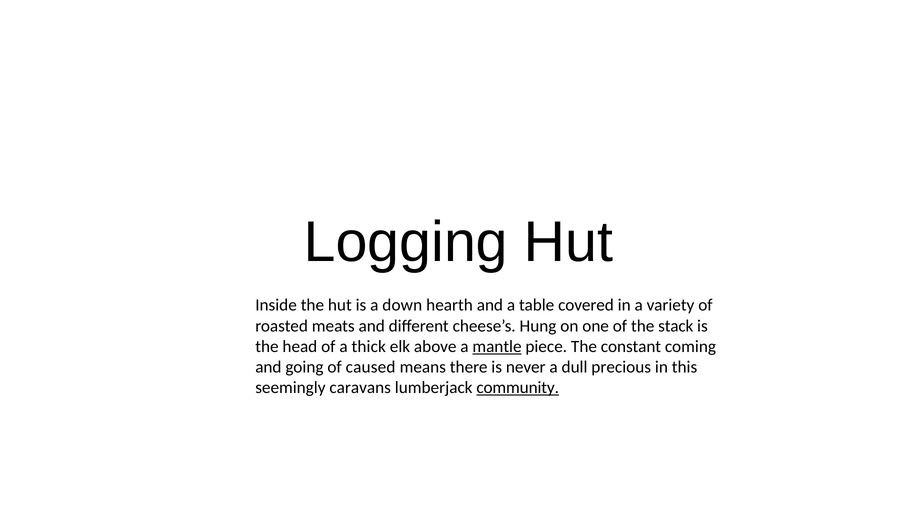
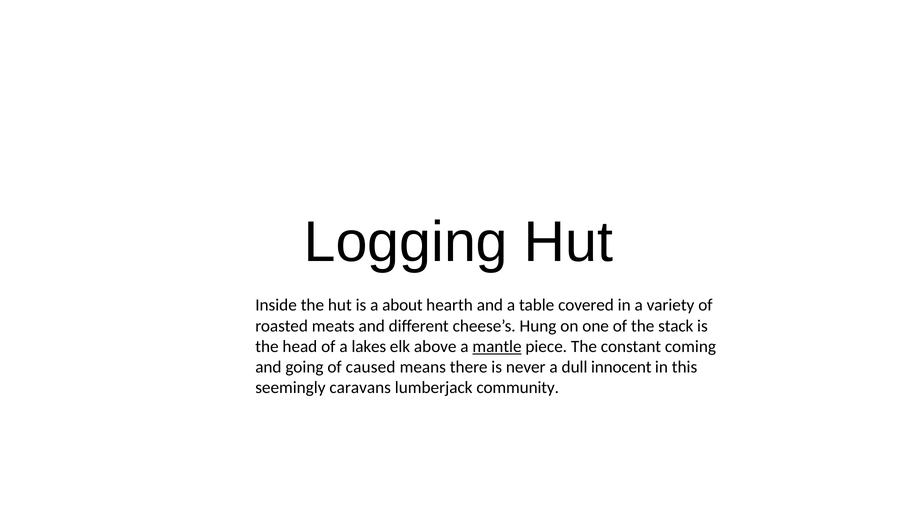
down: down -> about (402, 305)
thick: thick -> lakes (369, 347)
precious: precious -> innocent (621, 367)
community underline: present -> none (518, 388)
